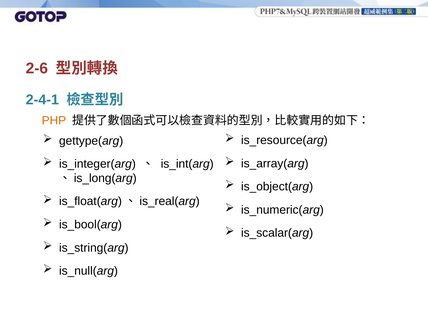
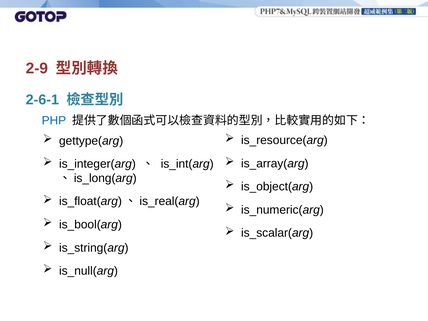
2-6: 2-6 -> 2-9 (37, 68)
2-4-1: 2-4-1 -> 2-6-1 (42, 100)
PHP colour: orange -> blue (54, 121)
